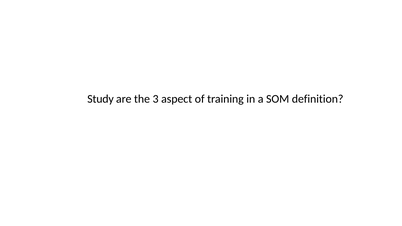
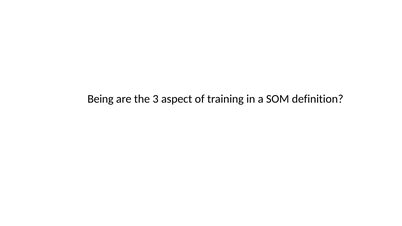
Study: Study -> Being (101, 99)
